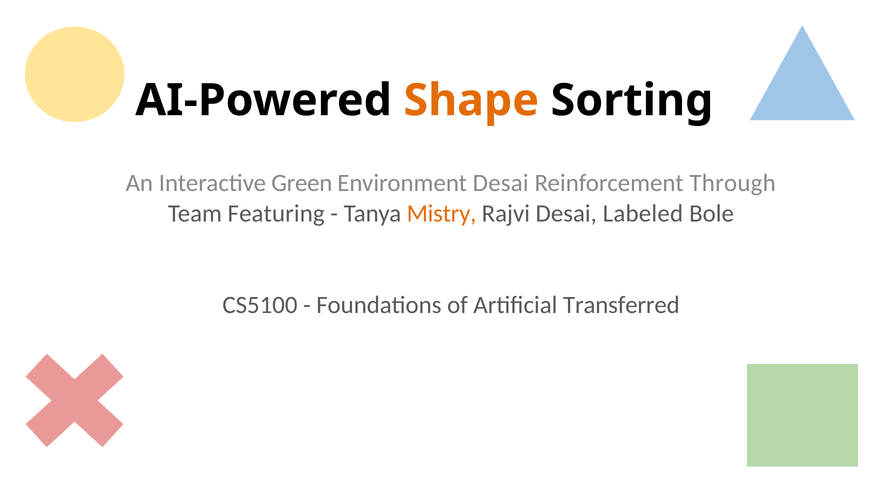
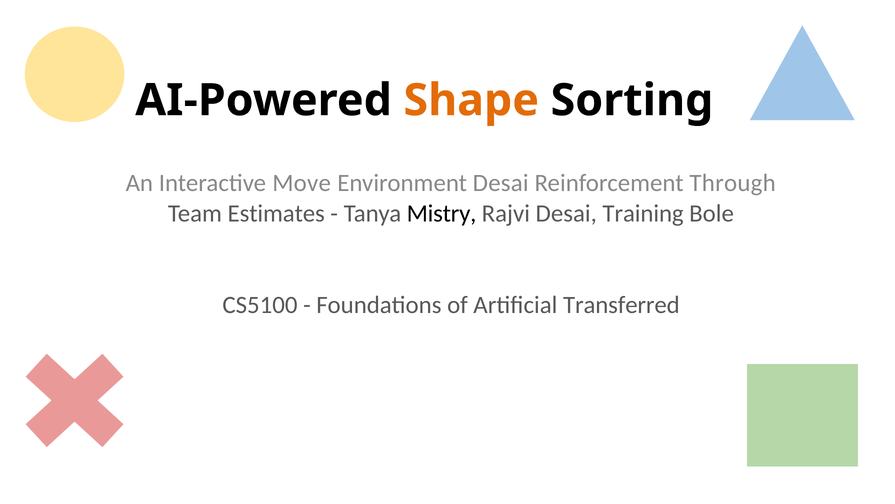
Green: Green -> Move (302, 183)
Featuring: Featuring -> Estimates (276, 213)
Mistry colour: orange -> black (442, 213)
Labeled: Labeled -> Training (643, 213)
